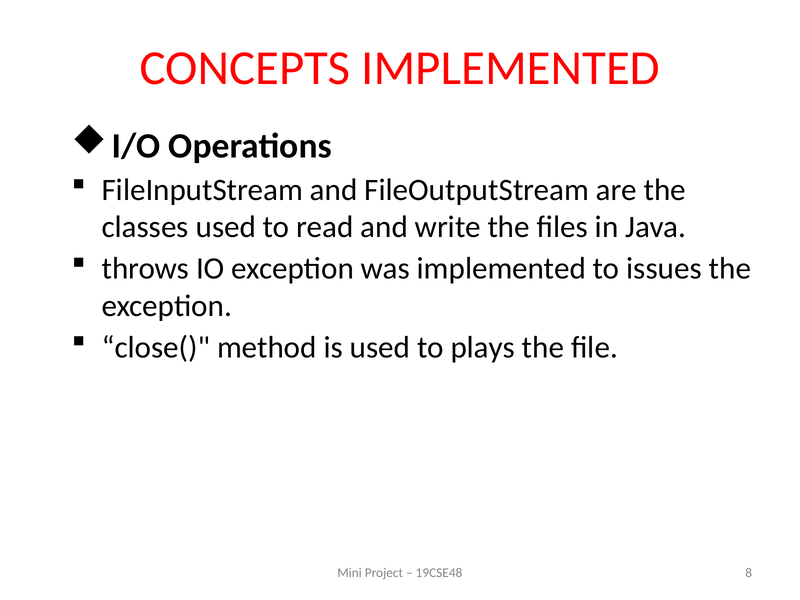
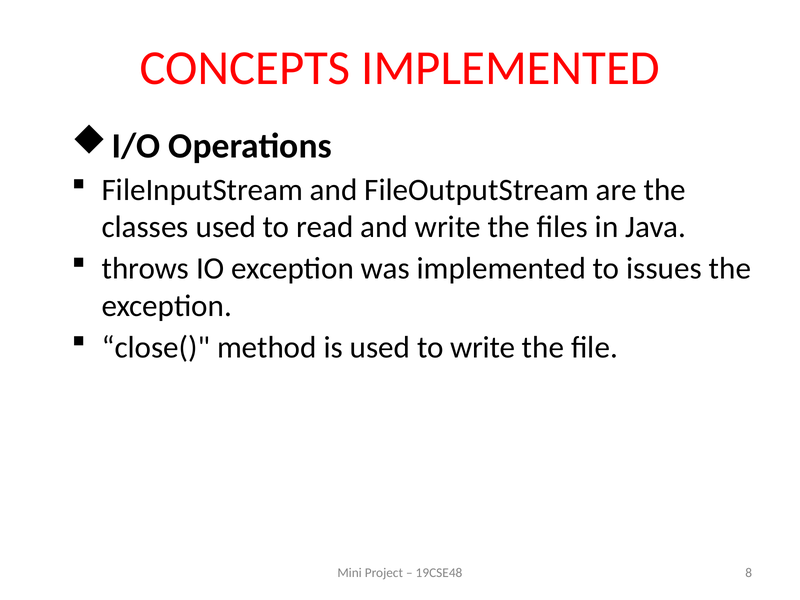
to plays: plays -> write (483, 347)
